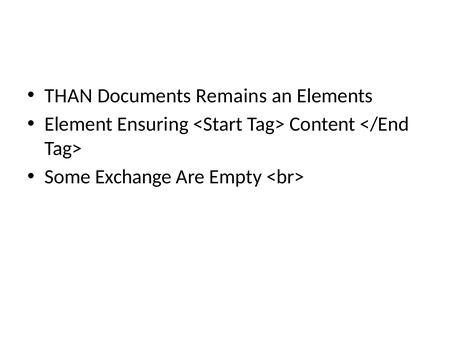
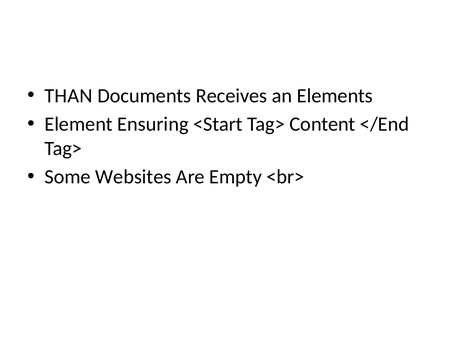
Remains: Remains -> Receives (232, 96)
Exchange: Exchange -> Websites (133, 177)
